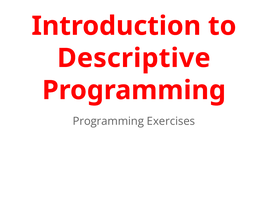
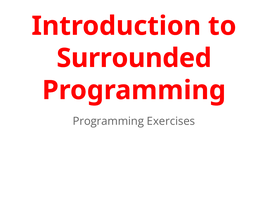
Descriptive: Descriptive -> Surrounded (134, 58)
